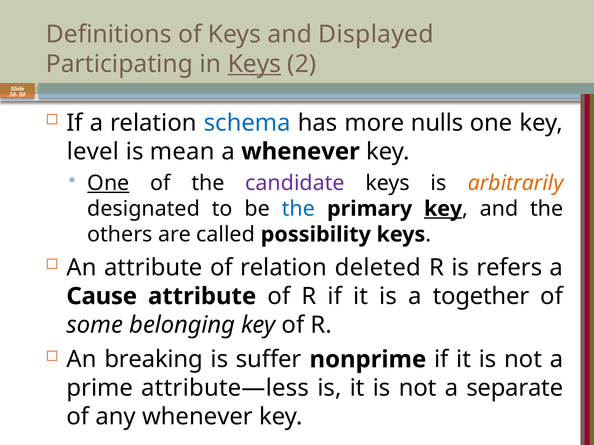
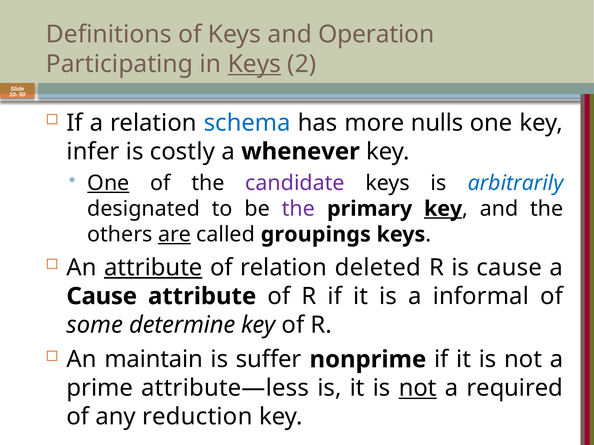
Displayed: Displayed -> Operation (376, 34)
level: level -> infer (93, 152)
mean: mean -> costly (182, 152)
arbitrarily colour: orange -> blue (516, 183)
the colour: blue -> purple (298, 209)
are underline: none -> present (174, 235)
possibility: possibility -> groupings (316, 235)
attribute underline: none -> present (153, 268)
is refers: refers -> cause (509, 268)
together: together -> informal (481, 297)
belonging: belonging -> determine (182, 325)
breaking: breaking -> maintain (154, 360)
not underline: none -> present (418, 389)
separate: separate -> required (515, 389)
any whenever: whenever -> reduction (197, 417)
